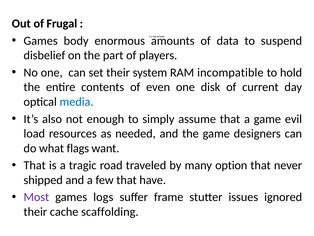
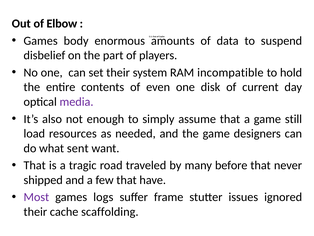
Frugal: Frugal -> Elbow (62, 24)
media colour: blue -> purple (77, 102)
evil: evil -> still (293, 119)
flags: flags -> sent (78, 148)
option: option -> before (231, 165)
